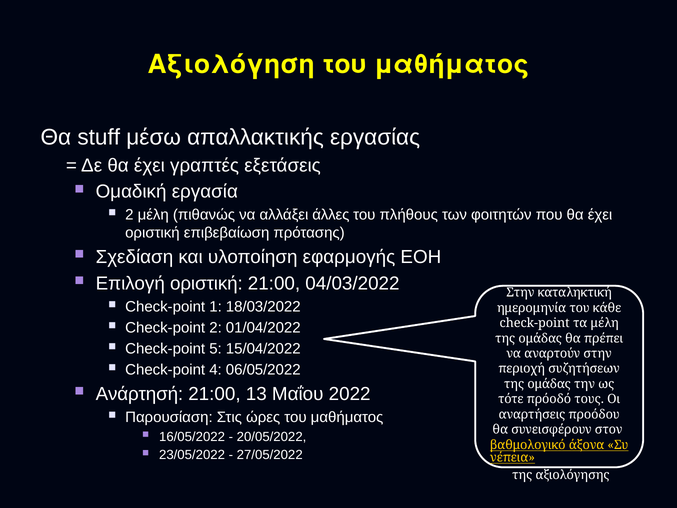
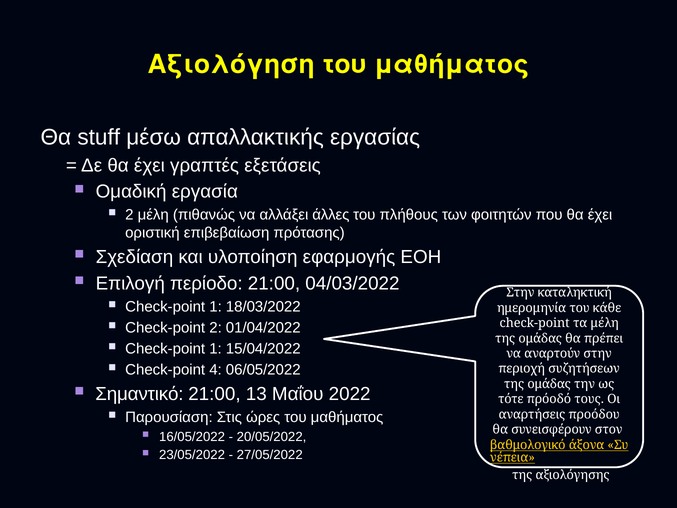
Επιλογή οριστική: οριστική -> περίοδο (206, 283)
5: 5 -> 1 (216, 349)
Ανάρτησή: Ανάρτησή -> Σημαντικό (139, 394)
